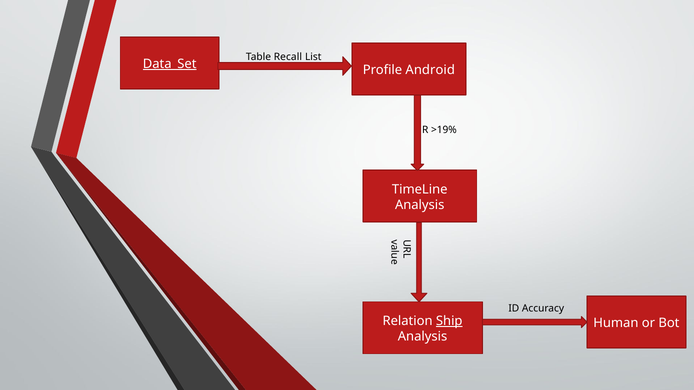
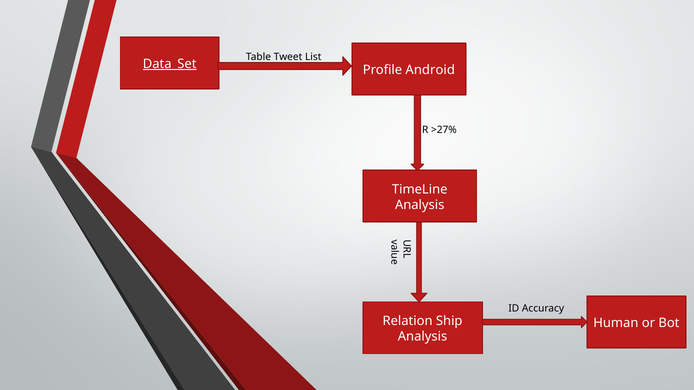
Recall: Recall -> Tweet (288, 57)
>19%: >19% -> >27% (444, 130)
Ship underline: present -> none (449, 321)
